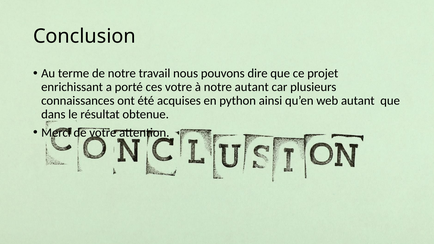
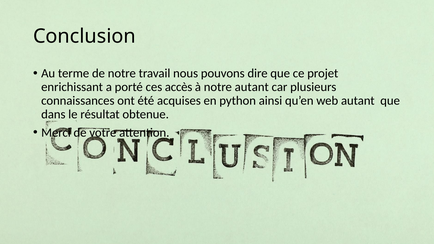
ces votre: votre -> accès (179, 87)
